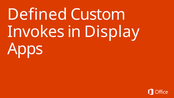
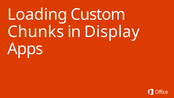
Defined: Defined -> Loading (37, 14)
Invokes: Invokes -> Chunks (36, 32)
